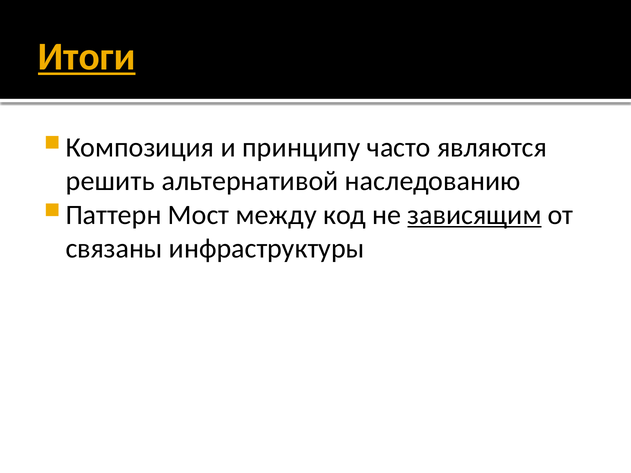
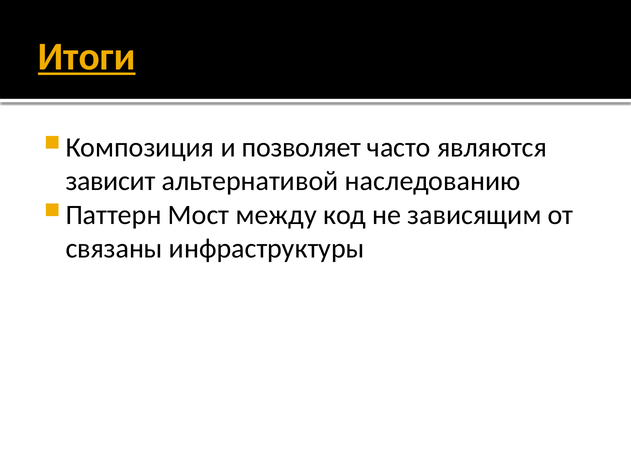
принципу: принципу -> позволяет (301, 148)
решить: решить -> зависит (111, 181)
зависящим underline: present -> none (474, 215)
